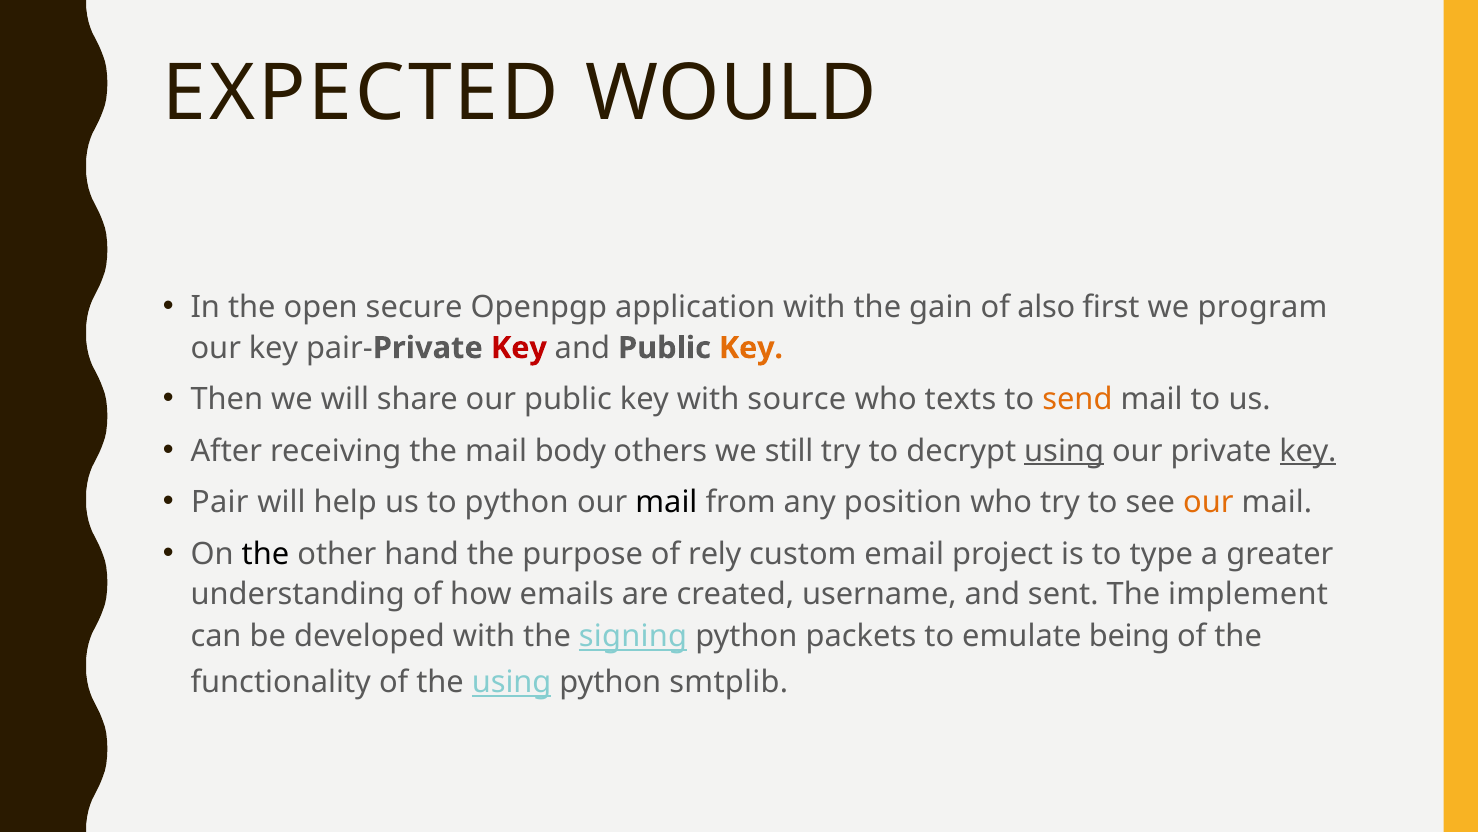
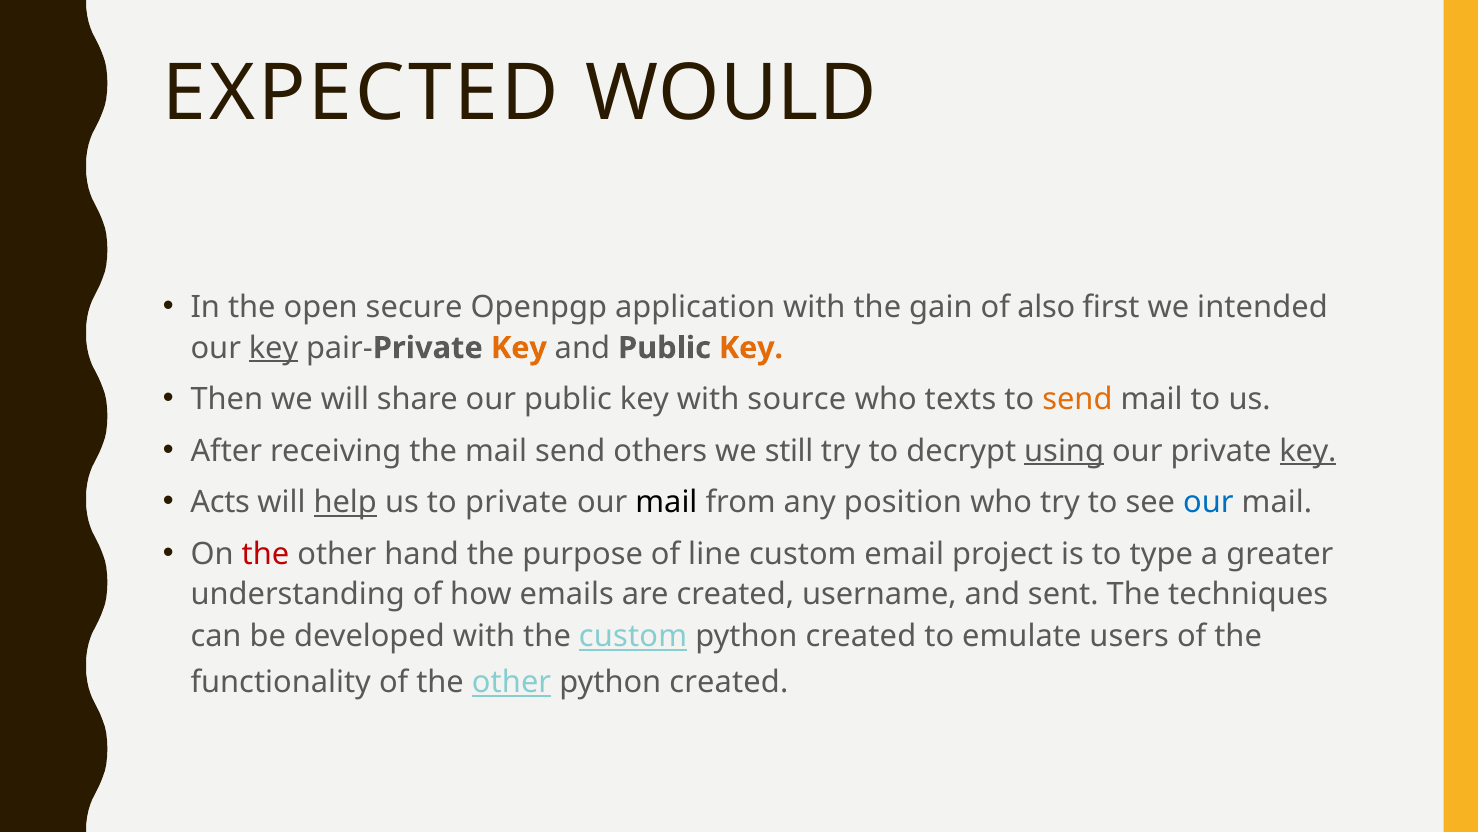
program: program -> intended (1263, 307)
key underline: none -> present (274, 348)
Key colour: red -> orange (519, 348)
mail body: body -> send (570, 451)
Pair: Pair -> Acts (220, 502)
help underline: none -> present (345, 502)
to python: python -> private (517, 502)
our colour: orange -> blue (1208, 502)
the colour: black -> red (266, 554)
rely: rely -> line (715, 554)
implement: implement -> techniques (1248, 594)
the signing: signing -> custom (633, 635)
packets: packets -> created (861, 635)
being: being -> users (1129, 635)
of the using: using -> other (512, 682)
smtplib: smtplib -> created (729, 682)
